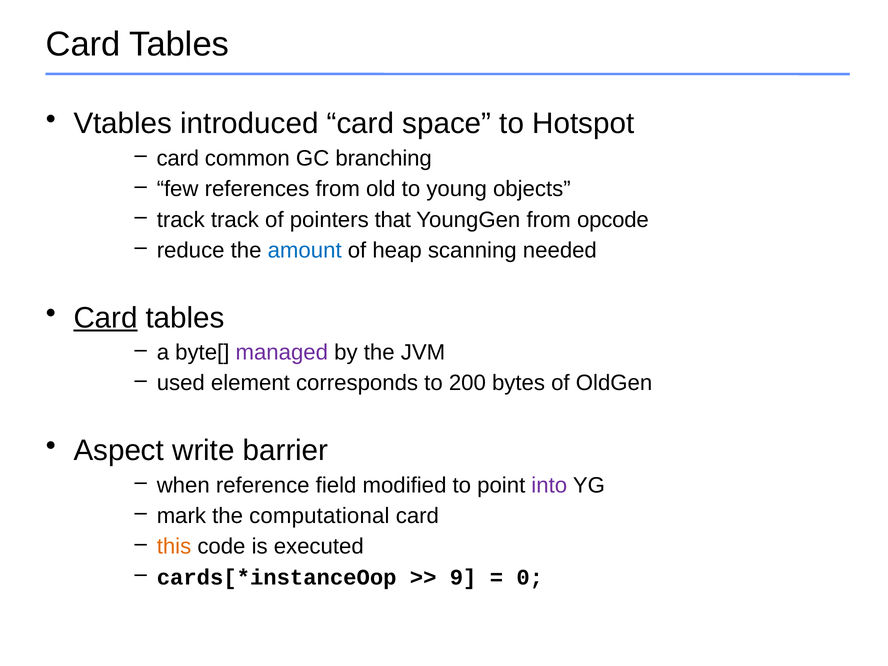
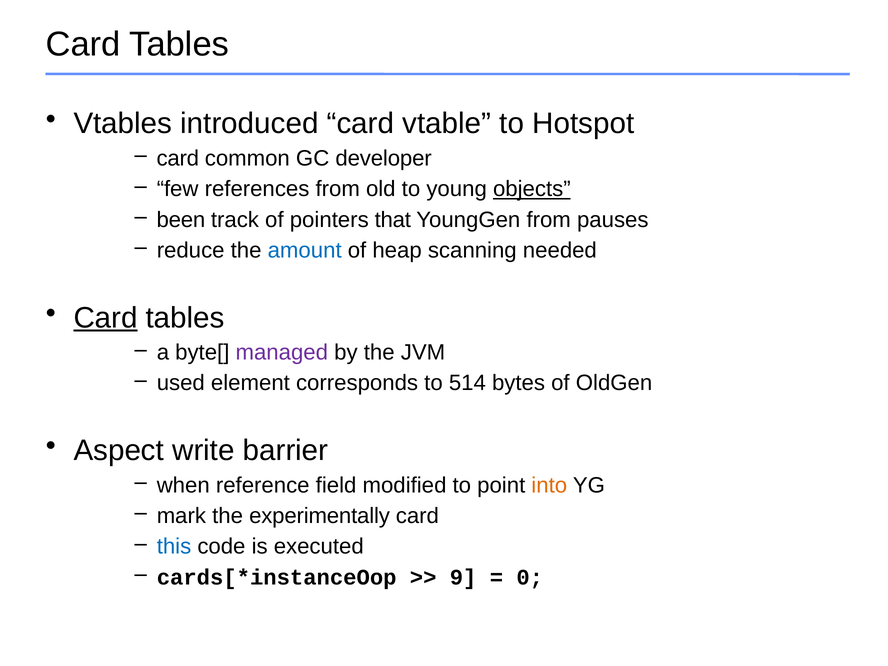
space: space -> vtable (447, 124)
branching: branching -> developer (384, 158)
objects underline: none -> present (532, 189)
track: track -> been (181, 220)
opcode: opcode -> pauses (613, 220)
200: 200 -> 514 (467, 383)
into colour: purple -> orange (549, 485)
computational: computational -> experimentally (320, 516)
this colour: orange -> blue (174, 547)
